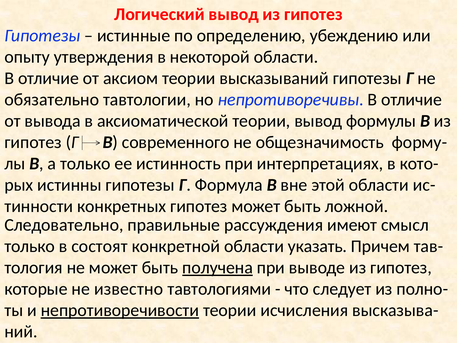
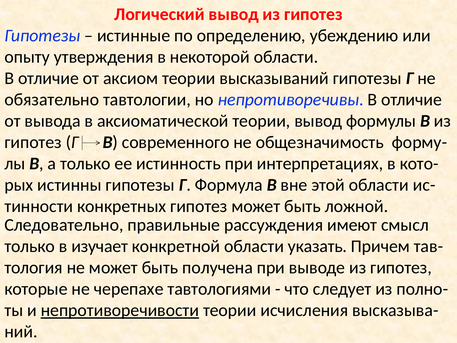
состоят: состоят -> изучает (100, 246)
получена underline: present -> none (218, 267)
известно: известно -> черепахе (129, 289)
